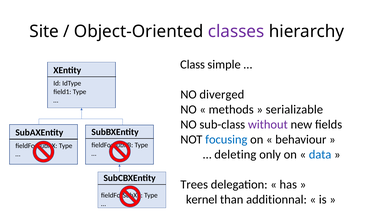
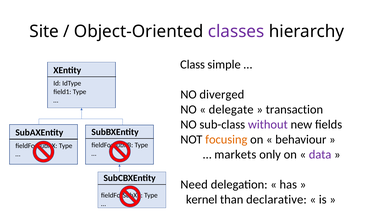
methods: methods -> delegate (231, 109)
serializable: serializable -> transaction (294, 109)
focusing colour: blue -> orange (226, 139)
deleting: deleting -> markets (235, 154)
data colour: blue -> purple (320, 154)
Trees: Trees -> Need (194, 184)
additionnal: additionnal -> declarative (276, 199)
